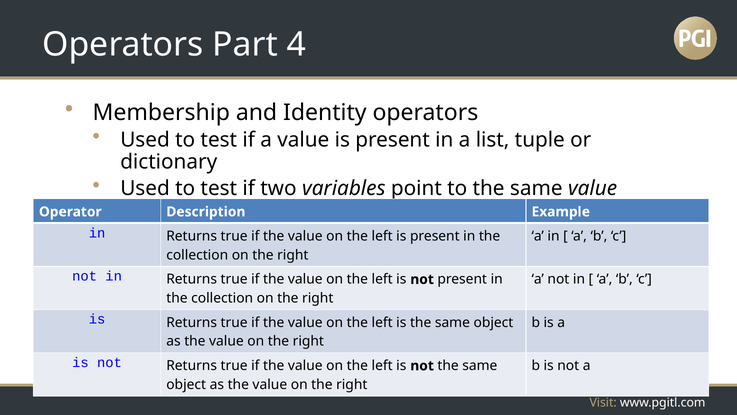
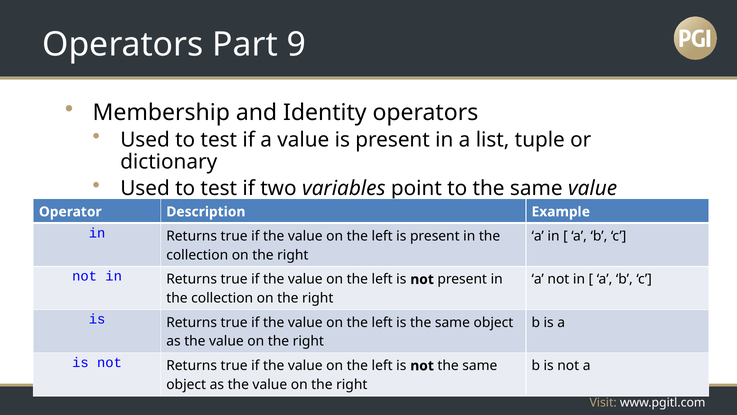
4: 4 -> 9 (296, 44)
